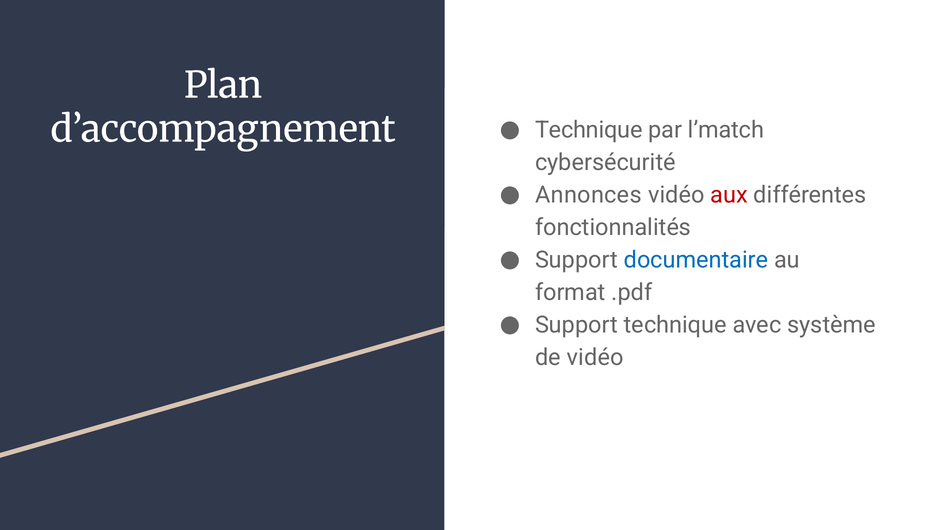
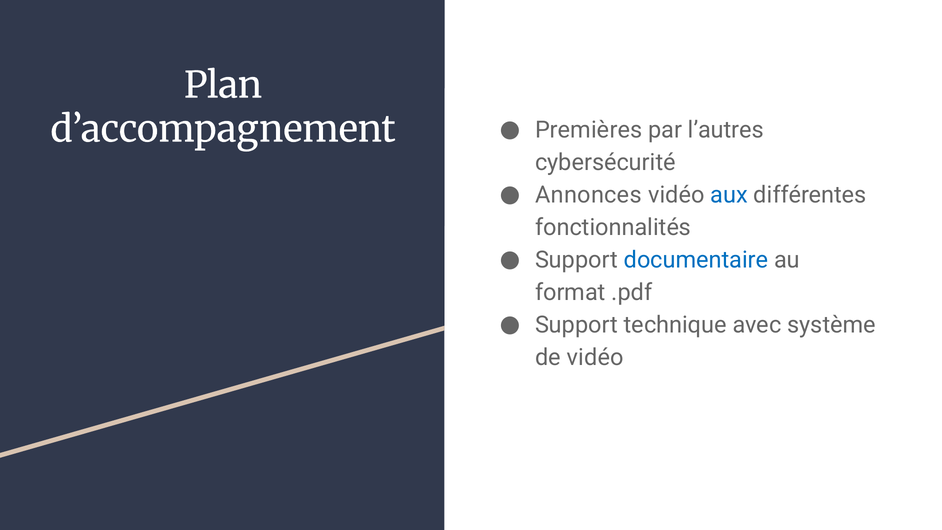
Technique: Technique -> Premières (589, 130)
l’match: l’match -> l’autres (726, 130)
aux colour: red -> blue (729, 195)
